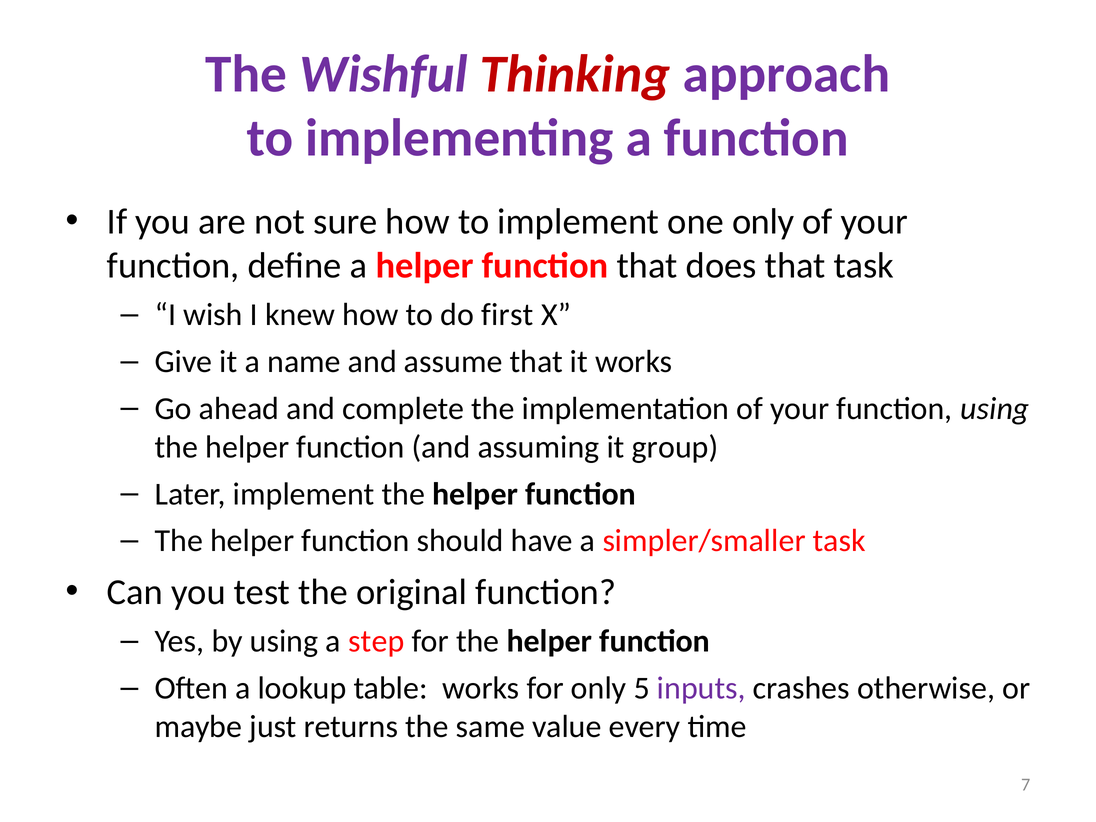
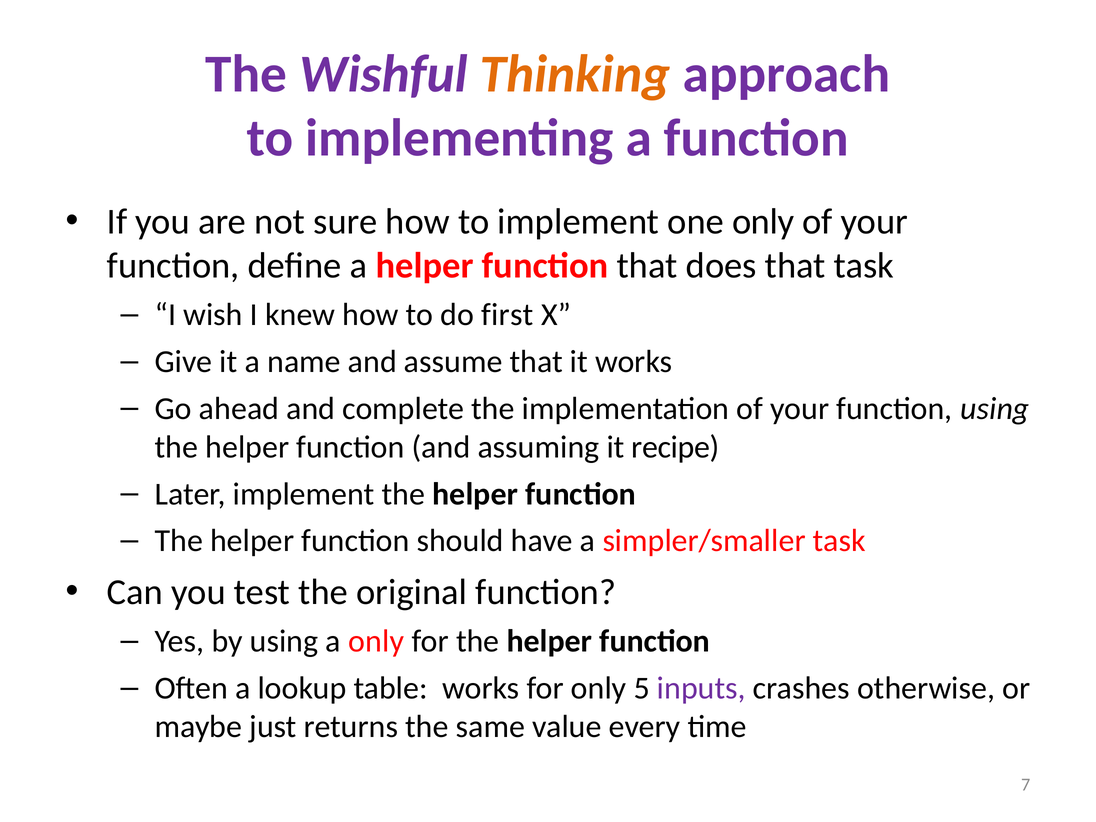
Thinking colour: red -> orange (575, 74)
group: group -> recipe (675, 447)
a step: step -> only (376, 641)
